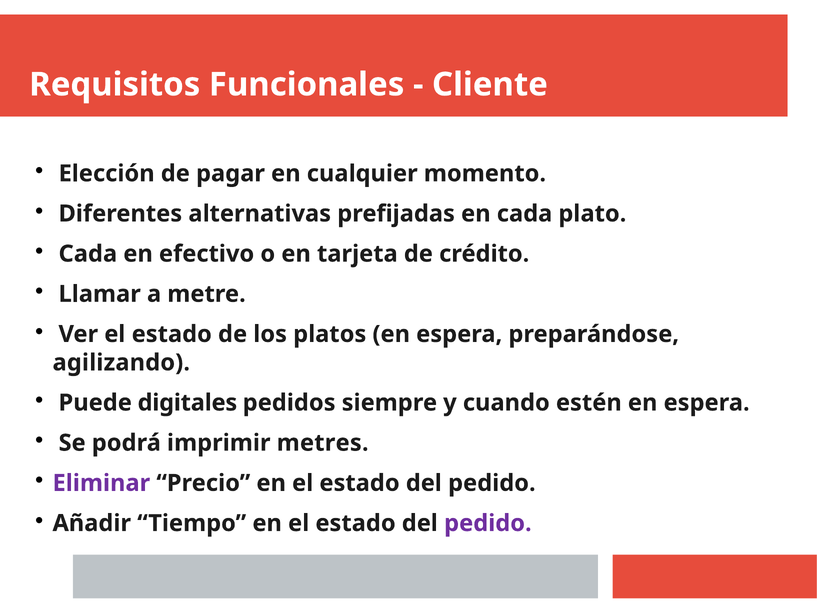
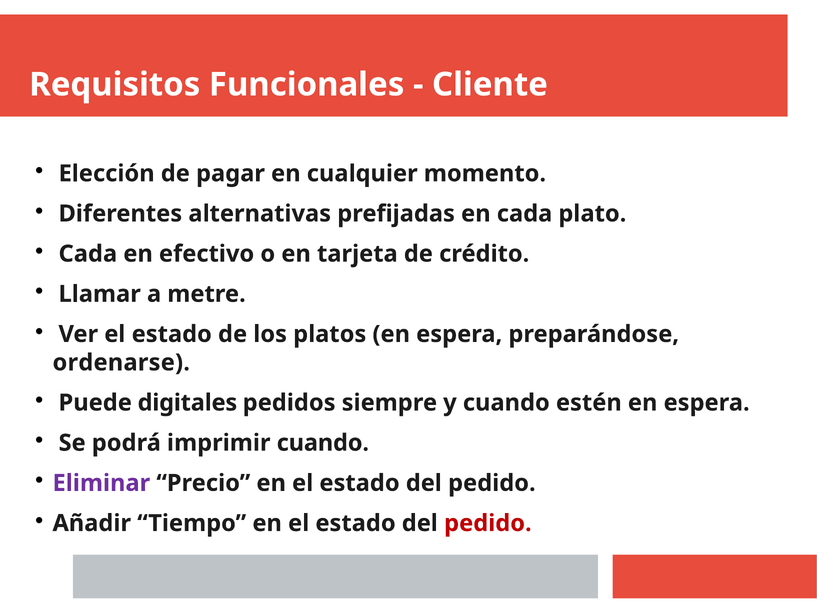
agilizando: agilizando -> ordenarse (121, 362)
imprimir metres: metres -> cuando (323, 443)
pedido colour: purple -> red (488, 523)
